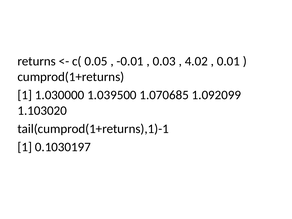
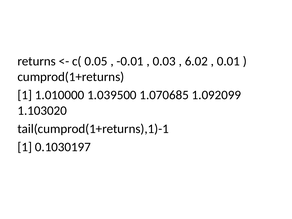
4.02: 4.02 -> 6.02 (196, 61)
1.030000: 1.030000 -> 1.010000 (60, 95)
